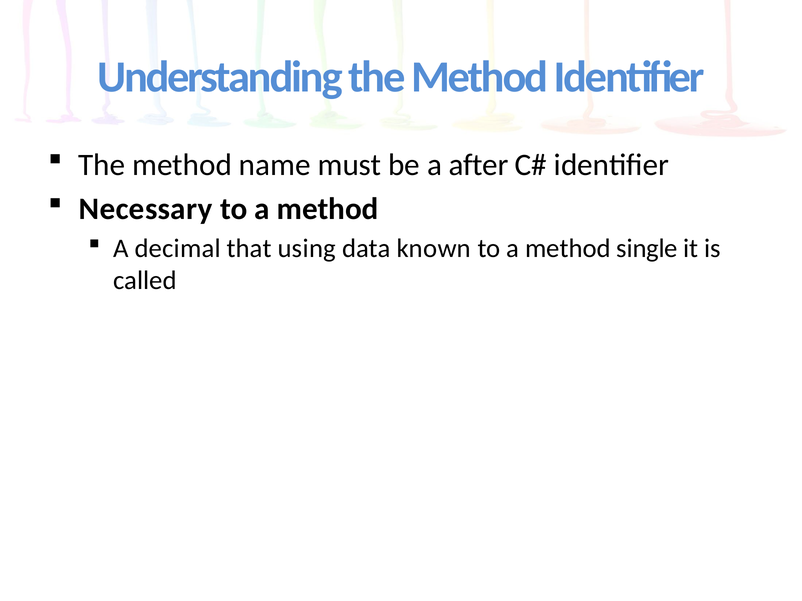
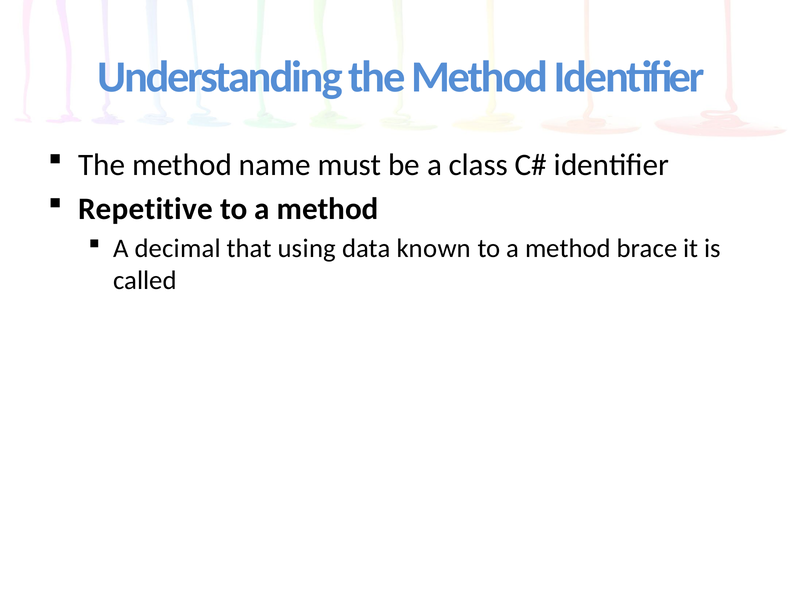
after: after -> class (478, 165)
Necessary: Necessary -> Repetitive (146, 209)
single: single -> brace (647, 249)
